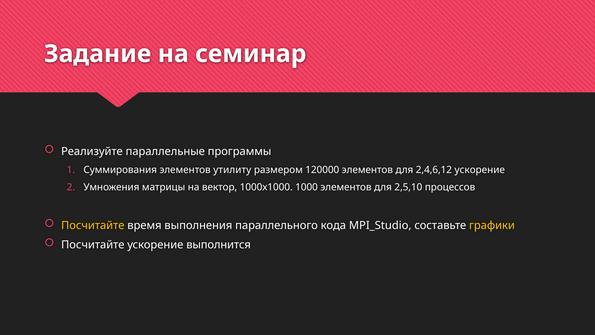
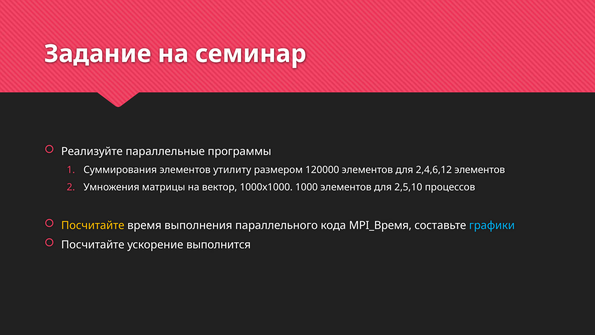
2,4,6,12 ускорение: ускорение -> элементов (480, 170)
MPI_Studio: MPI_Studio -> MPI_Время (380, 225)
графики colour: yellow -> light blue (492, 225)
